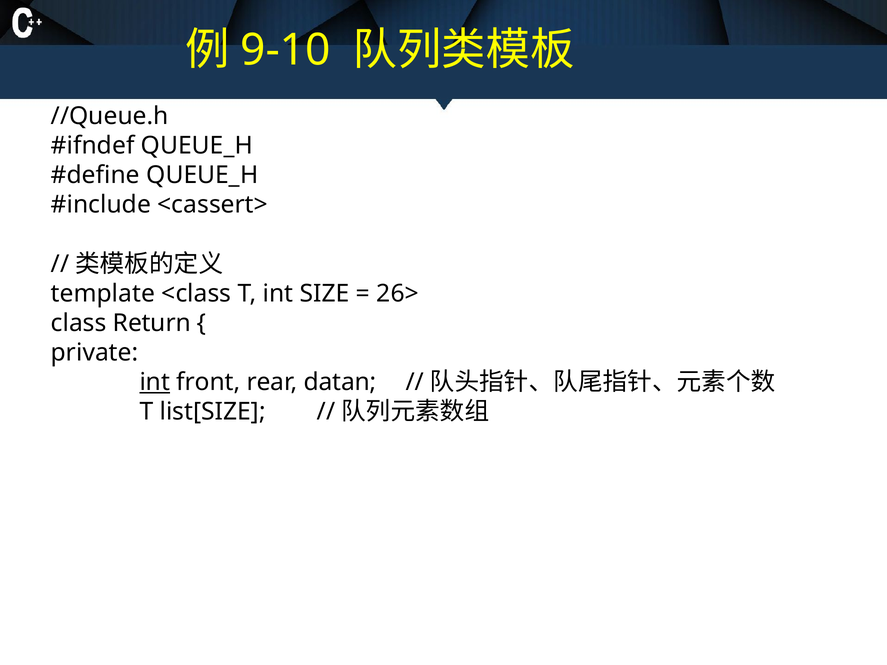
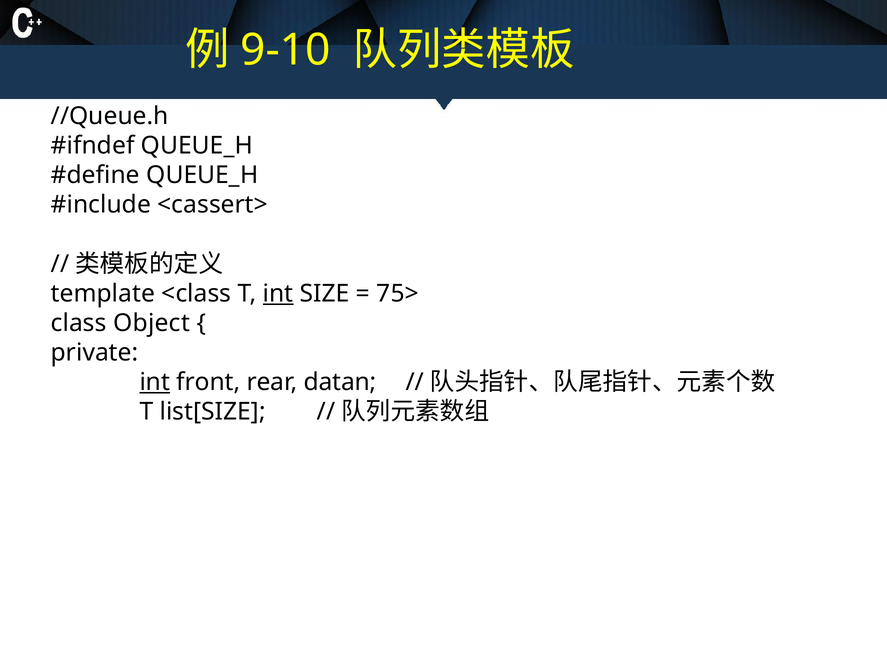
int underline: none -> present (278, 294)
26>: 26> -> 75> (398, 294)
Return: Return -> Object (152, 323)
